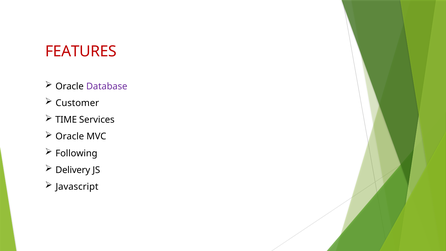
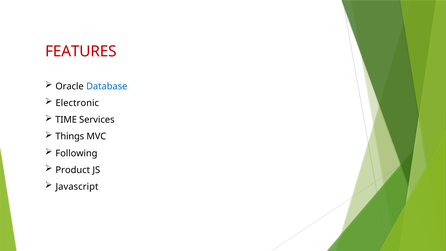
Database colour: purple -> blue (107, 86)
Customer: Customer -> Electronic (77, 103)
Oracle: Oracle -> Things (70, 136)
Delivery: Delivery -> Product (73, 170)
